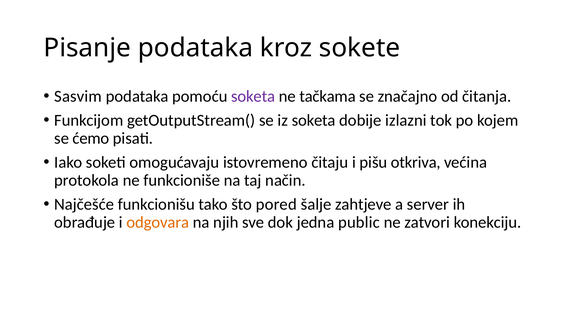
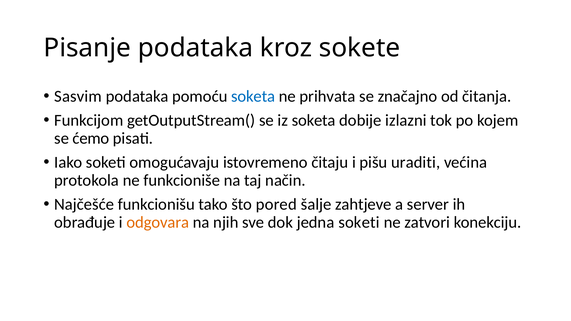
soketa colour: purple -> blue (253, 97)
tačkama: tačkama -> prihvata (327, 97)
otkriva: otkriva -> uraditi (416, 162)
jedna public: public -> soketi (359, 222)
